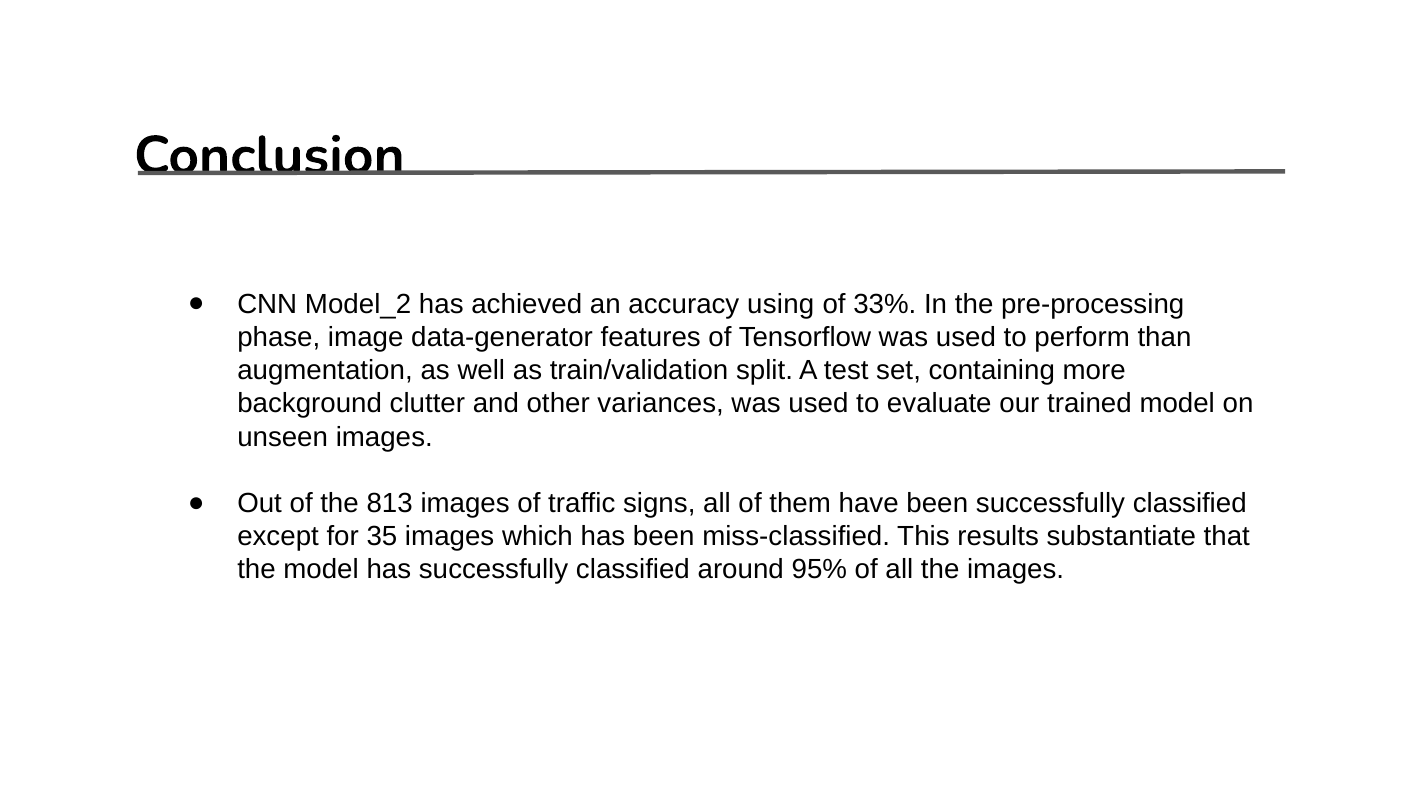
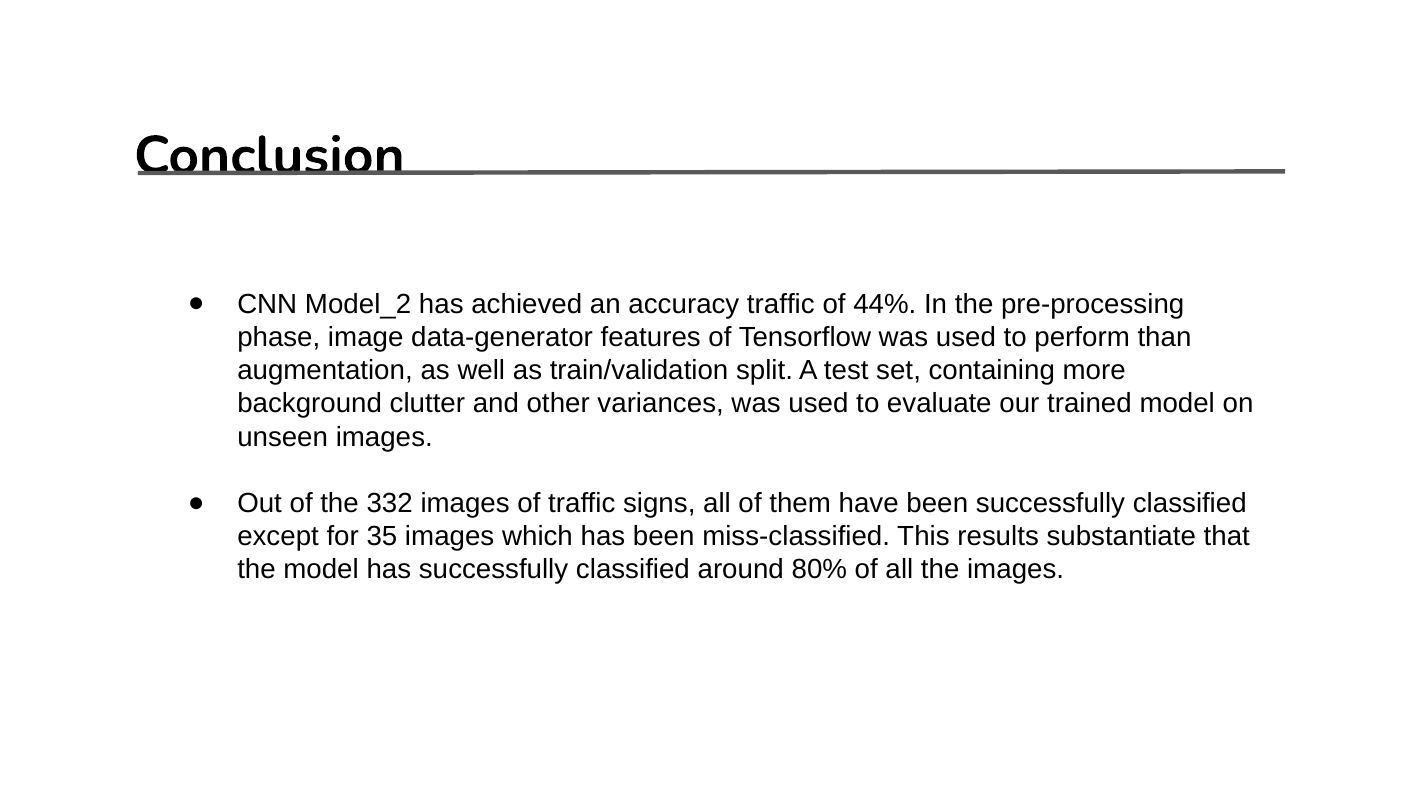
accuracy using: using -> traffic (781, 304)
33%: 33% -> 44% (885, 304)
813: 813 -> 332 (390, 504)
95%: 95% -> 80% (819, 570)
